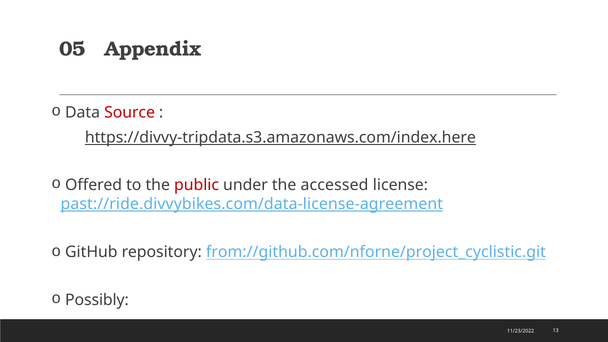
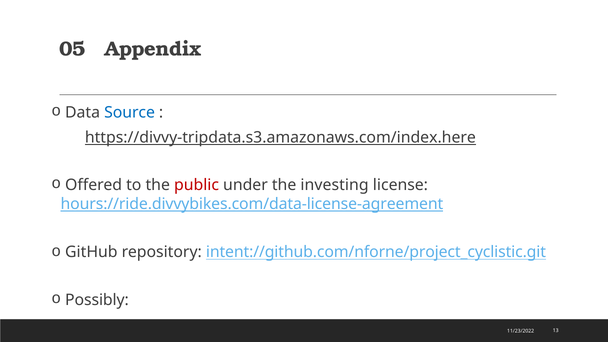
Source colour: red -> blue (130, 112)
accessed: accessed -> investing (335, 185)
past://ride.divvybikes.com/data-license-agreement: past://ride.divvybikes.com/data-license-agreement -> hours://ride.divvybikes.com/data-license-agreement (252, 204)
from://github.com/nforne/project_cyclistic.git: from://github.com/nforne/project_cyclistic.git -> intent://github.com/nforne/project_cyclistic.git (376, 252)
